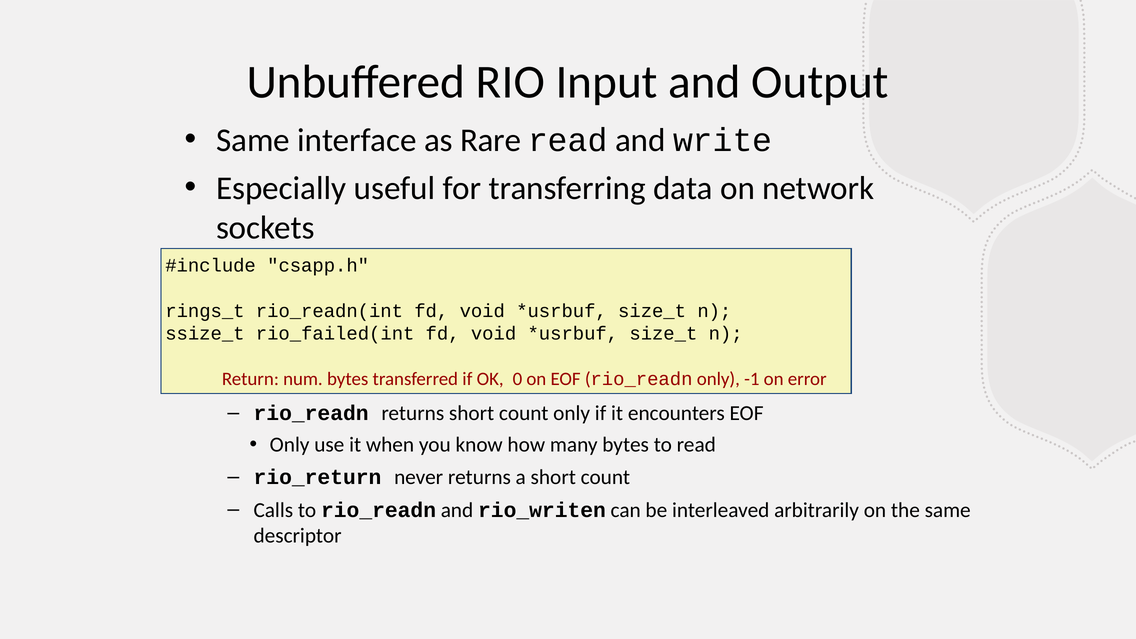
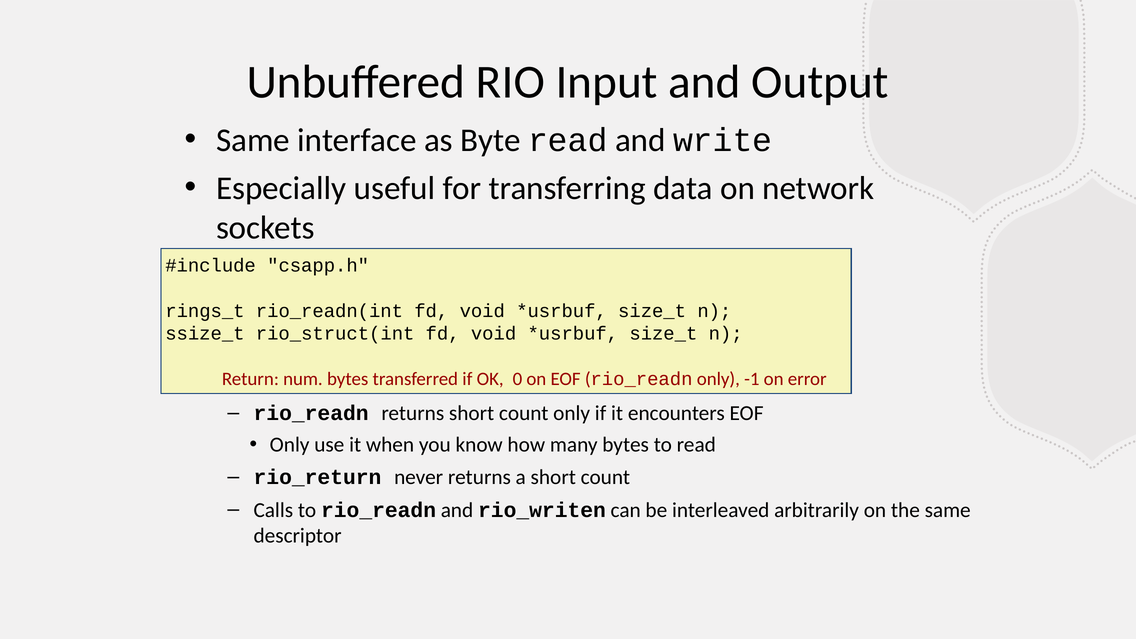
Rare: Rare -> Byte (490, 140)
rio_failed(int: rio_failed(int -> rio_struct(int (335, 334)
